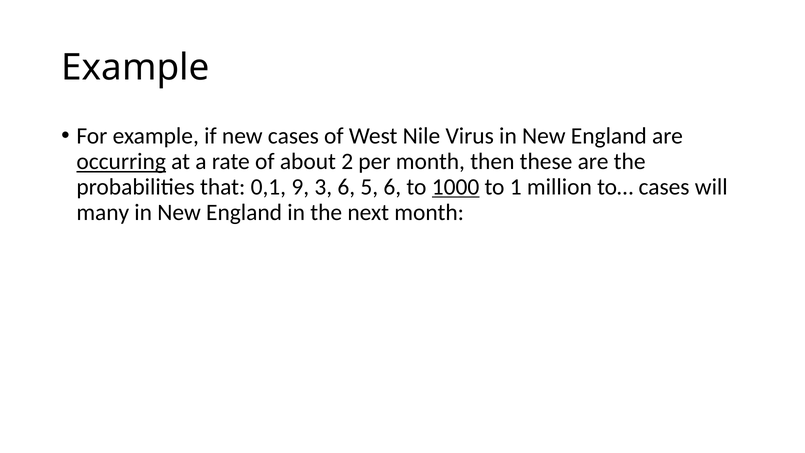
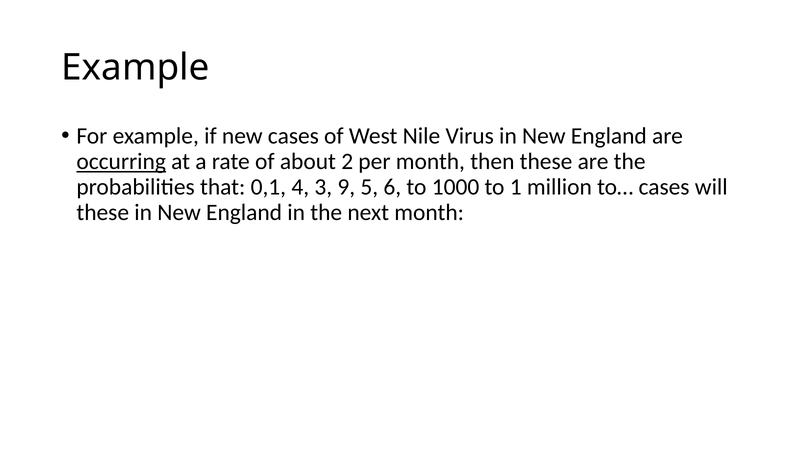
9: 9 -> 4 (300, 187)
3 6: 6 -> 9 (346, 187)
1000 underline: present -> none (456, 187)
many: many -> these (103, 212)
